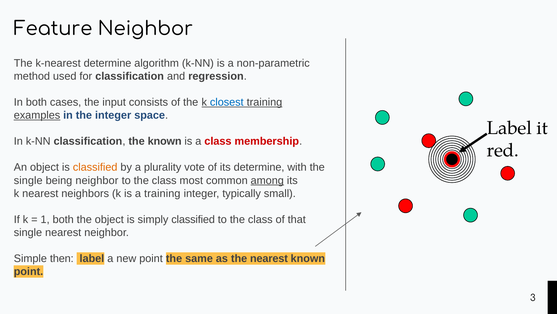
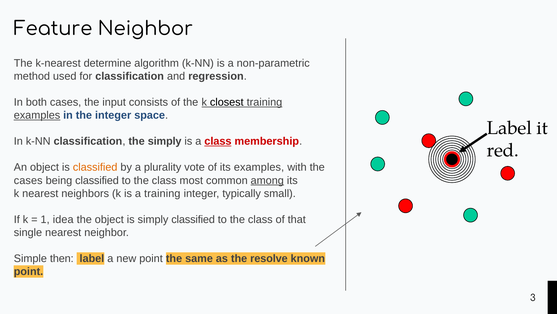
closest colour: blue -> black (227, 102)
the known: known -> simply (165, 141)
class underline: none -> present (218, 141)
its determine: determine -> examples (259, 167)
single: single -> cases (28, 180)
being neighbor: neighbor -> classified (97, 180)
1 both: both -> idea (63, 219)
the nearest: nearest -> resolve (269, 258)
